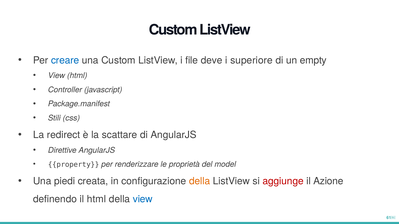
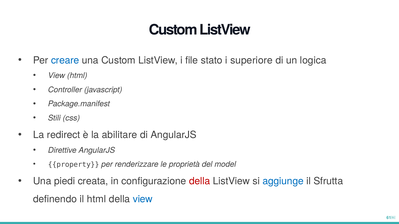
deve: deve -> stato (212, 60)
empty: empty -> logica (313, 60)
scattare: scattare -> abilitare (120, 135)
della colour: orange -> red (200, 182)
aggiunge colour: red -> blue (283, 182)
Azione: Azione -> Sfrutta (328, 182)
